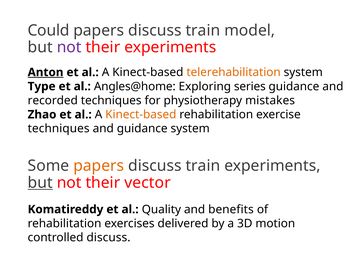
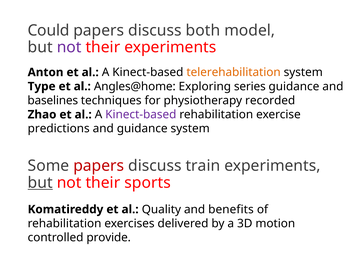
train: train -> both (203, 30)
Anton underline: present -> none (46, 72)
recorded: recorded -> baselines (53, 100)
mistakes: mistakes -> recorded (270, 100)
Kinect-based colour: orange -> purple (141, 115)
techniques: techniques -> predictions (59, 129)
papers colour: orange -> red (99, 166)
vector: vector -> sports (148, 183)
controlled discuss: discuss -> provide (109, 238)
